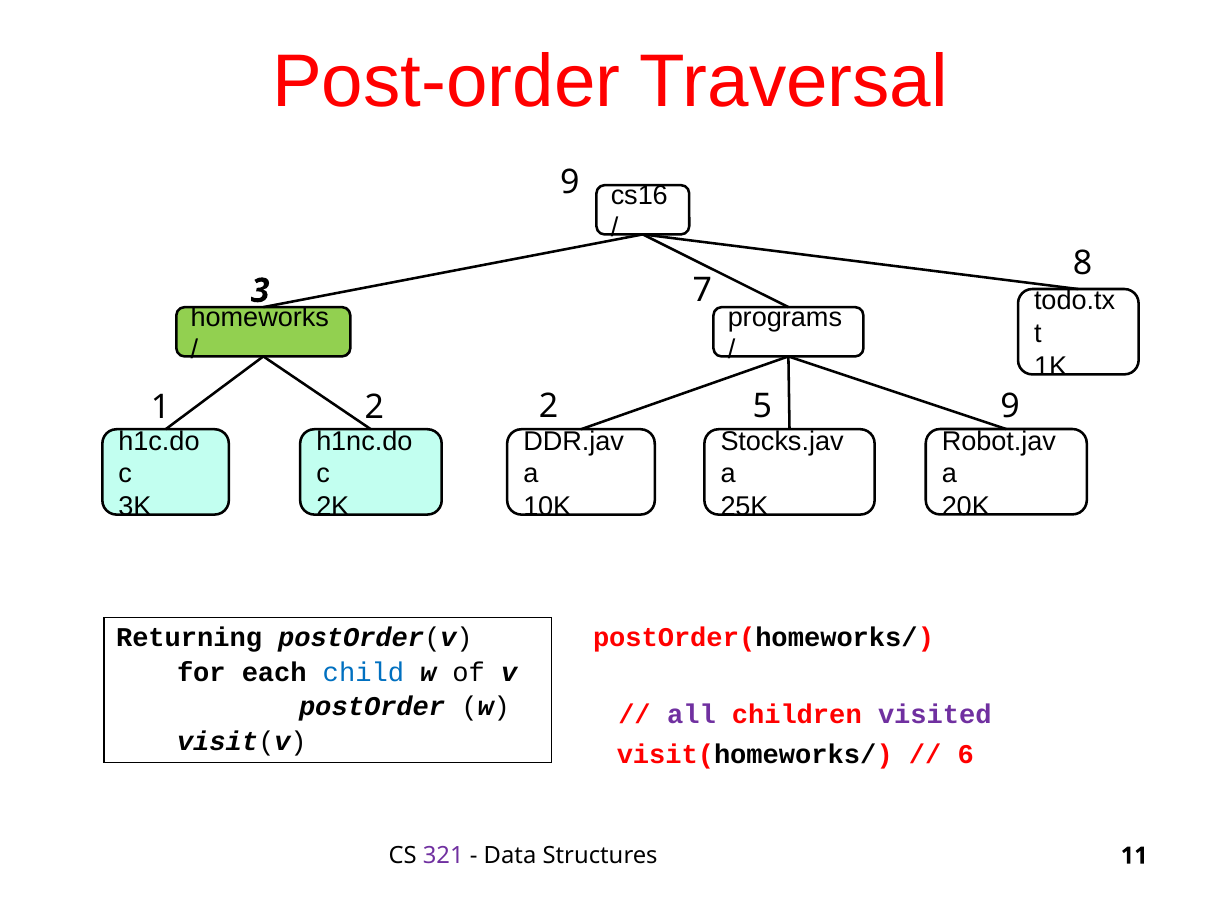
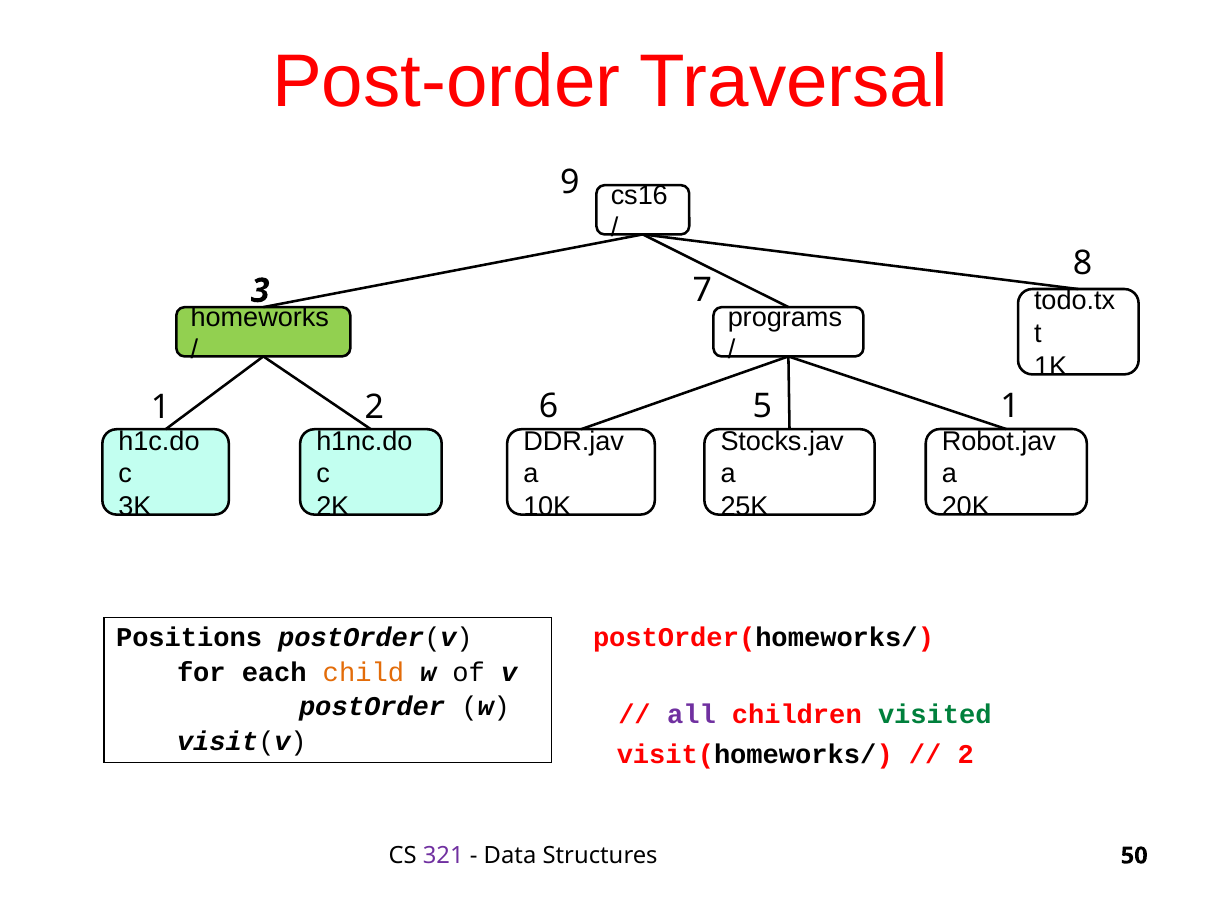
2 2: 2 -> 6 (549, 406)
5 9: 9 -> 1 (1010, 406)
Returning: Returning -> Positions (189, 638)
child colour: blue -> orange (363, 673)
visited colour: purple -> green (935, 715)
6: 6 -> 2 (966, 755)
11: 11 -> 50 (1134, 856)
